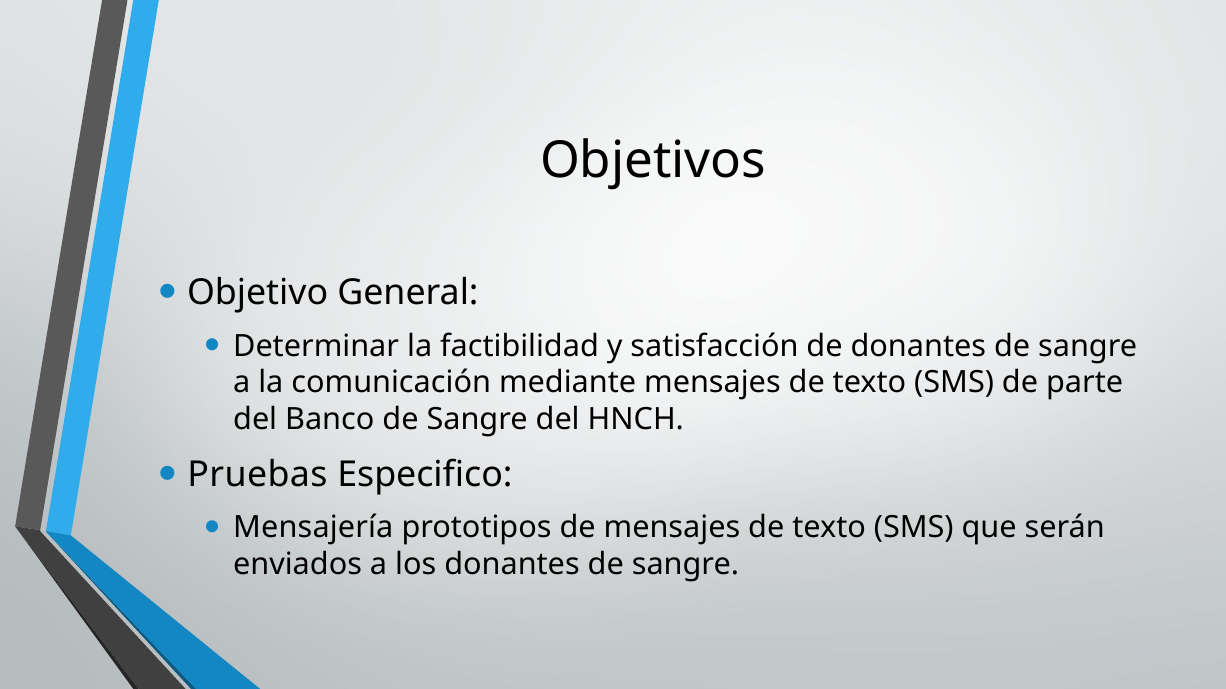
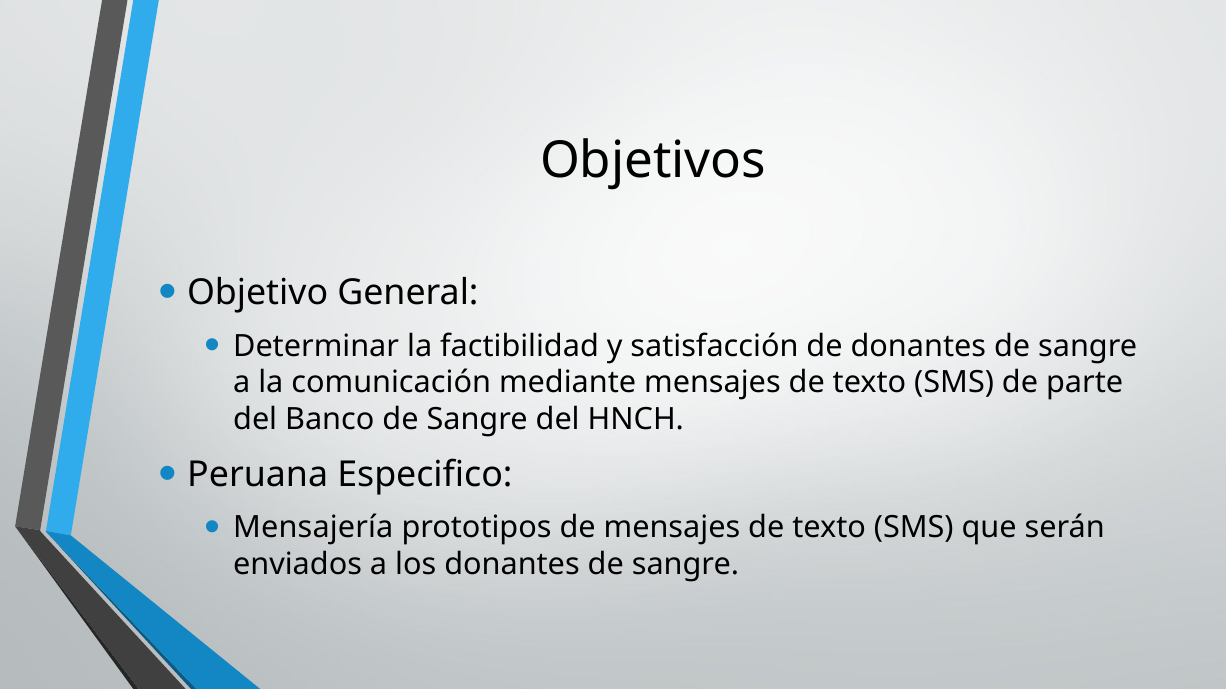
Pruebas: Pruebas -> Peruana (258, 475)
